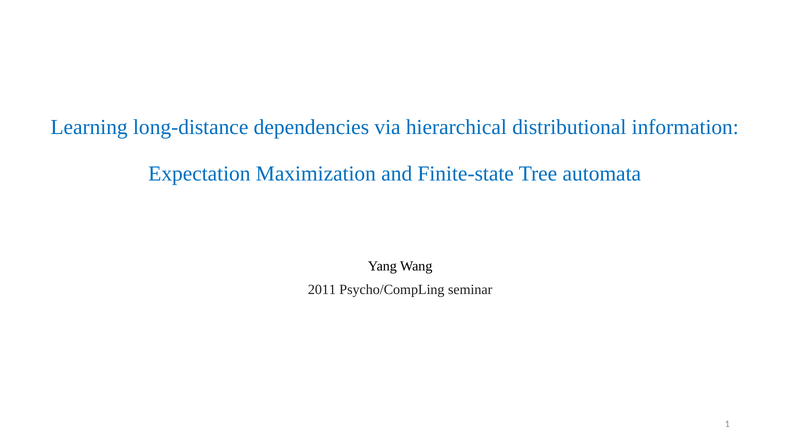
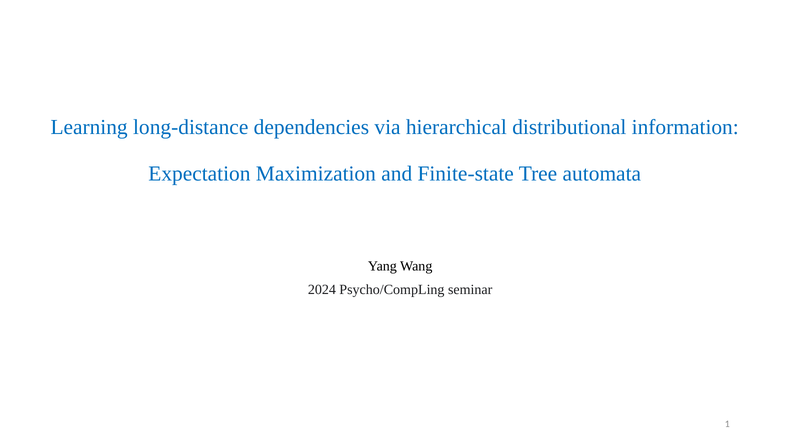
2011: 2011 -> 2024 (322, 290)
